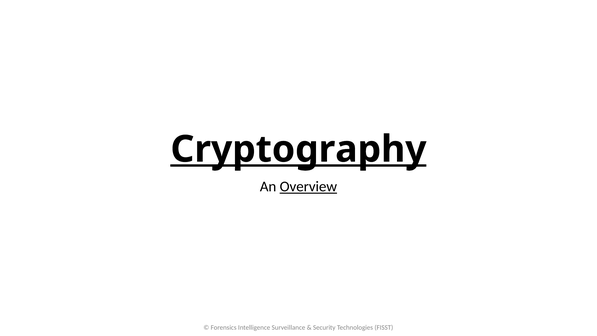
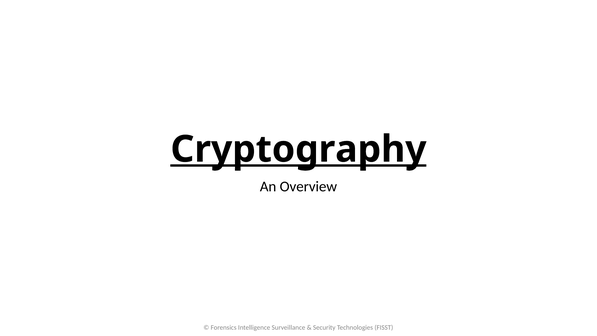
Overview underline: present -> none (308, 187)
